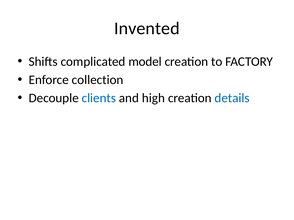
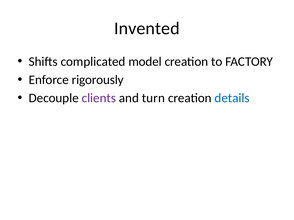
collection: collection -> rigorously (98, 80)
clients colour: blue -> purple (99, 98)
high: high -> turn (153, 98)
